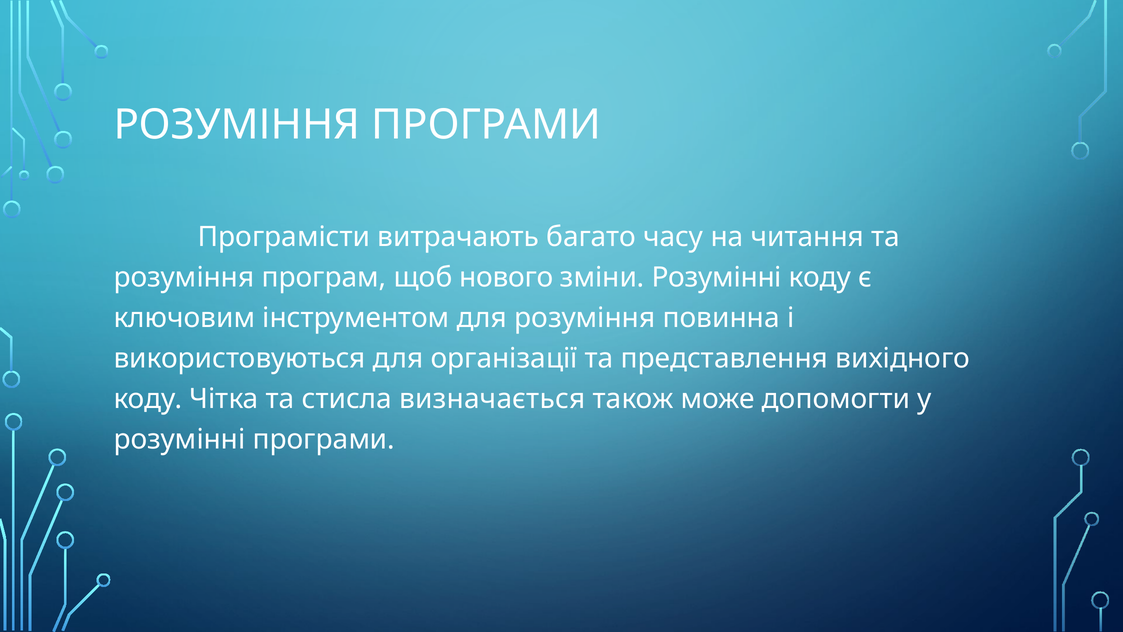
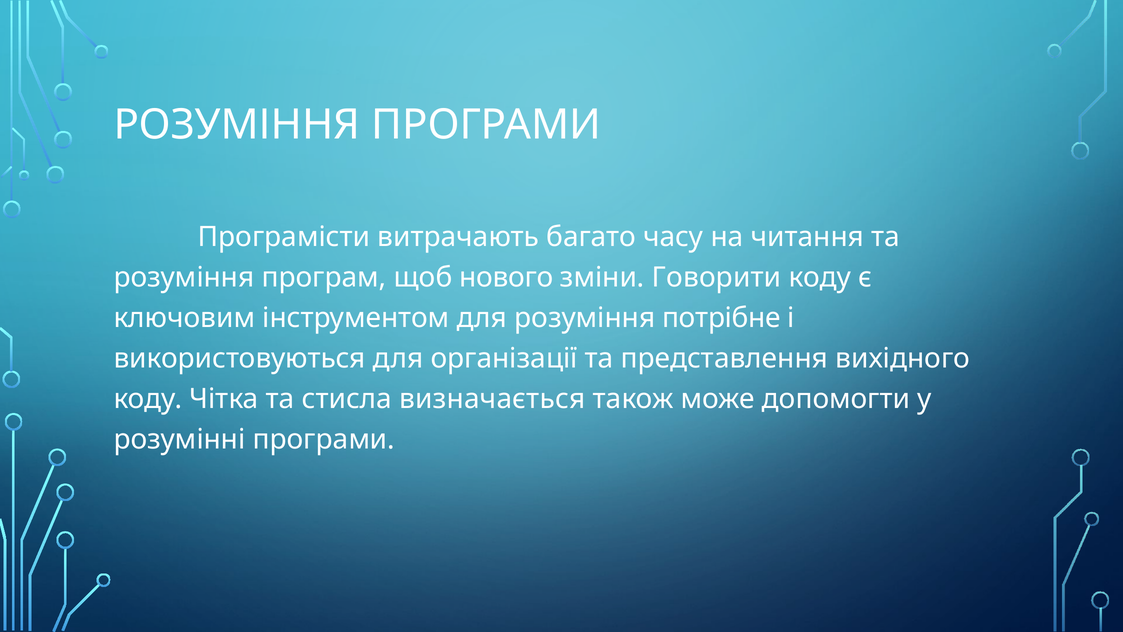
зміни Розумінні: Розумінні -> Говорити (717, 277)
повинна: повинна -> потрібне (721, 318)
